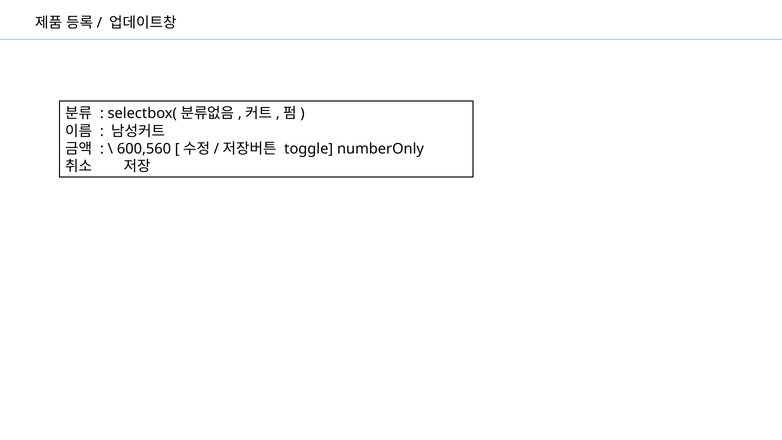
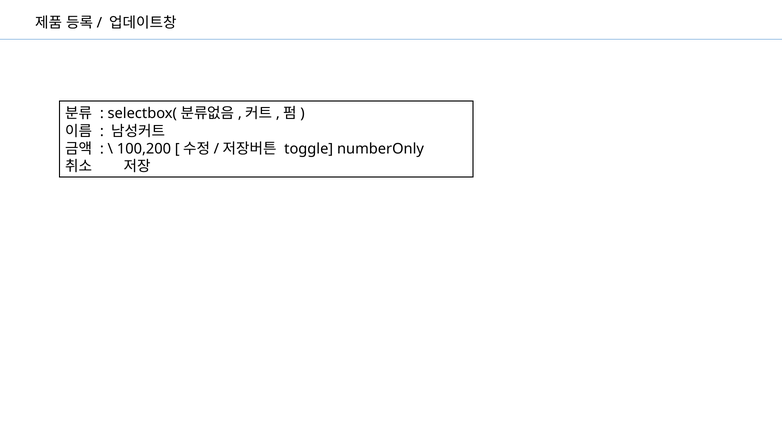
600,560: 600,560 -> 100,200 (144, 149)
